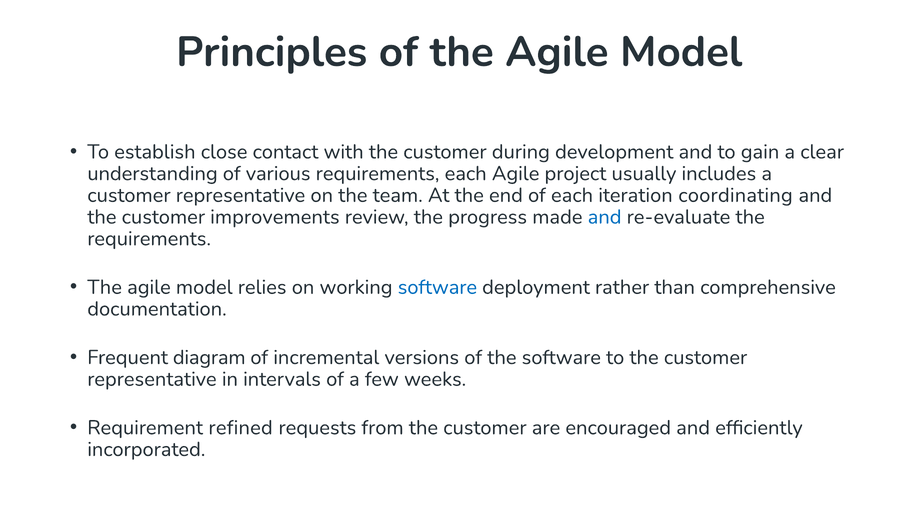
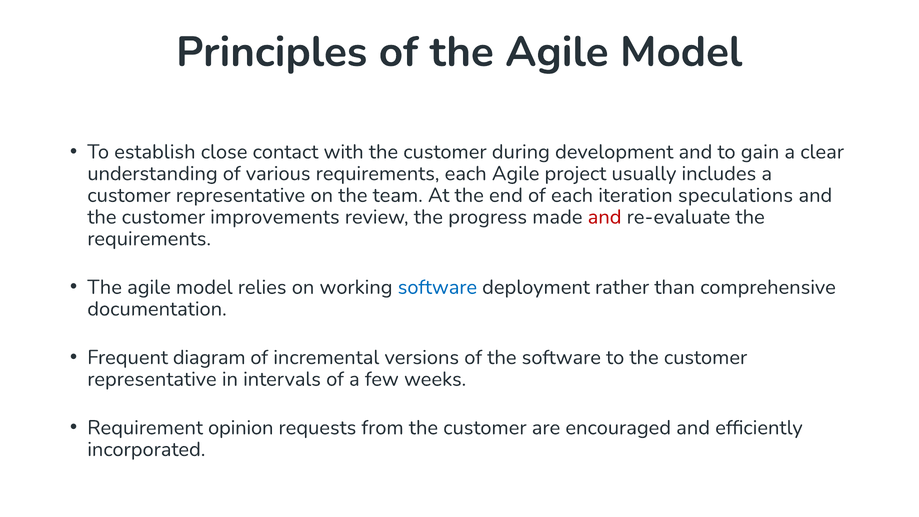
coordinating: coordinating -> speculations (736, 195)
and colour: blue -> red (605, 217)
refined: refined -> opinion (241, 428)
